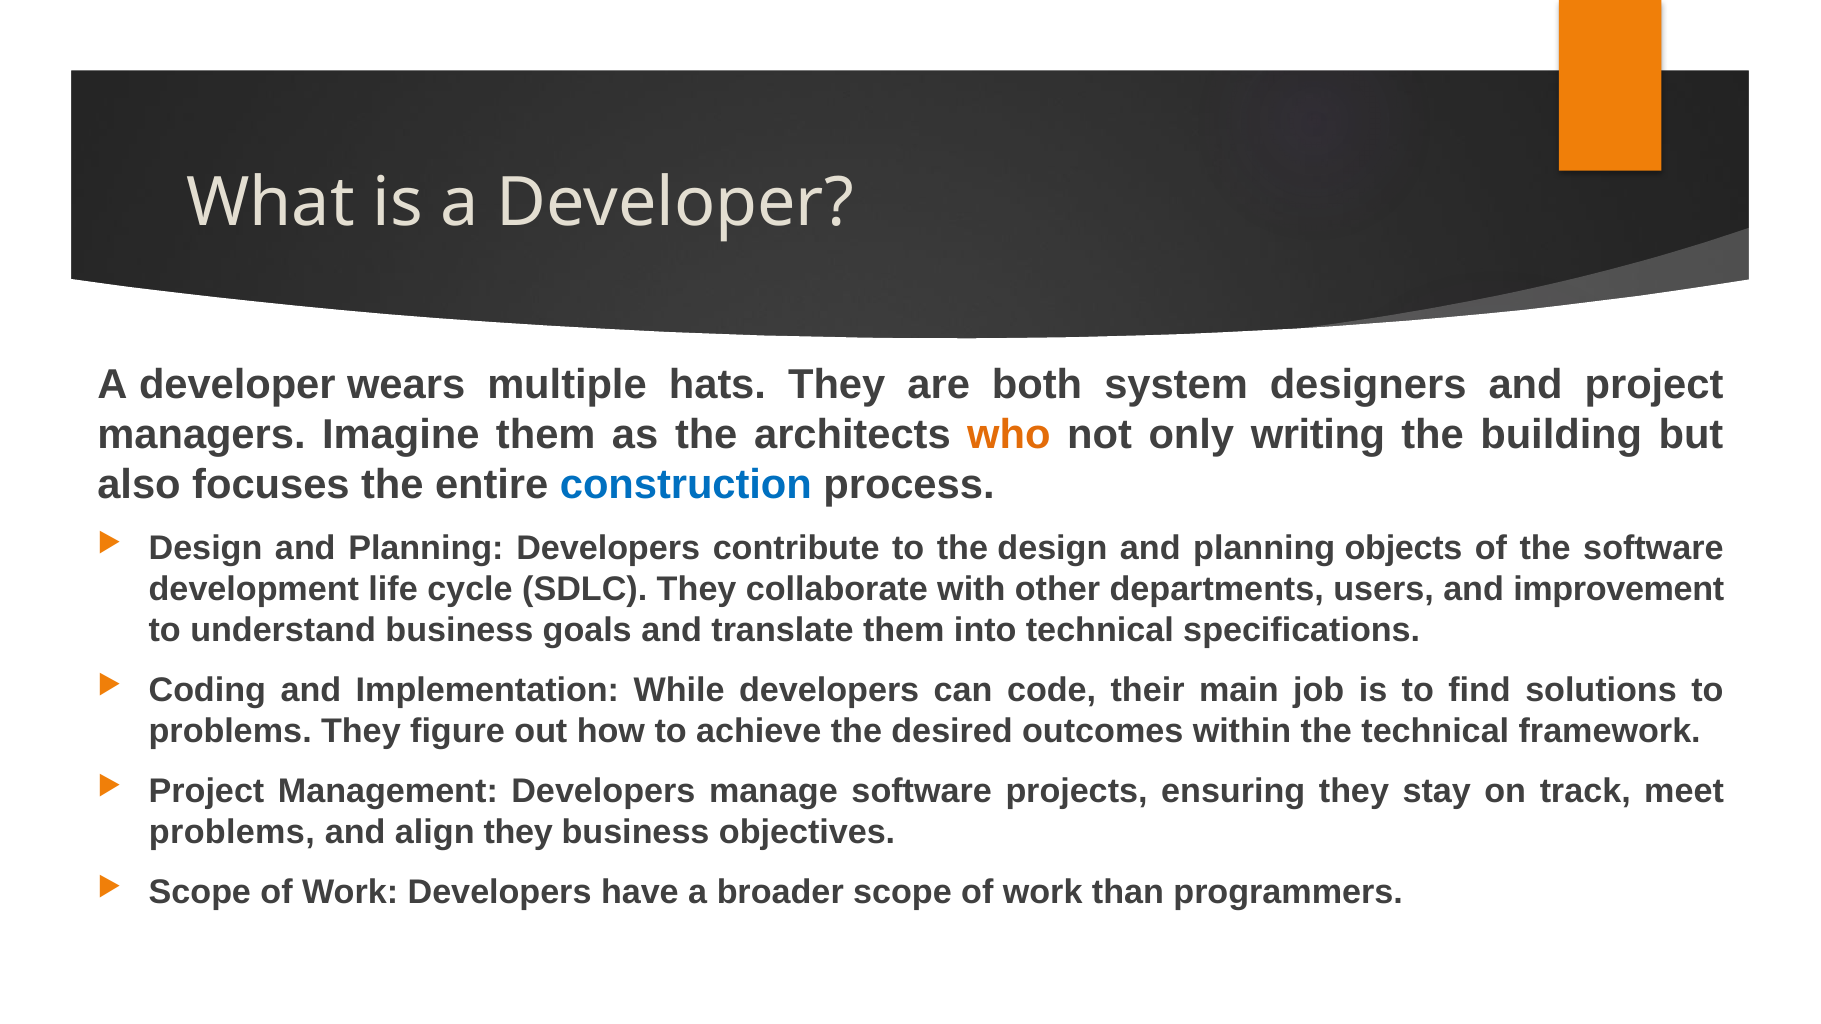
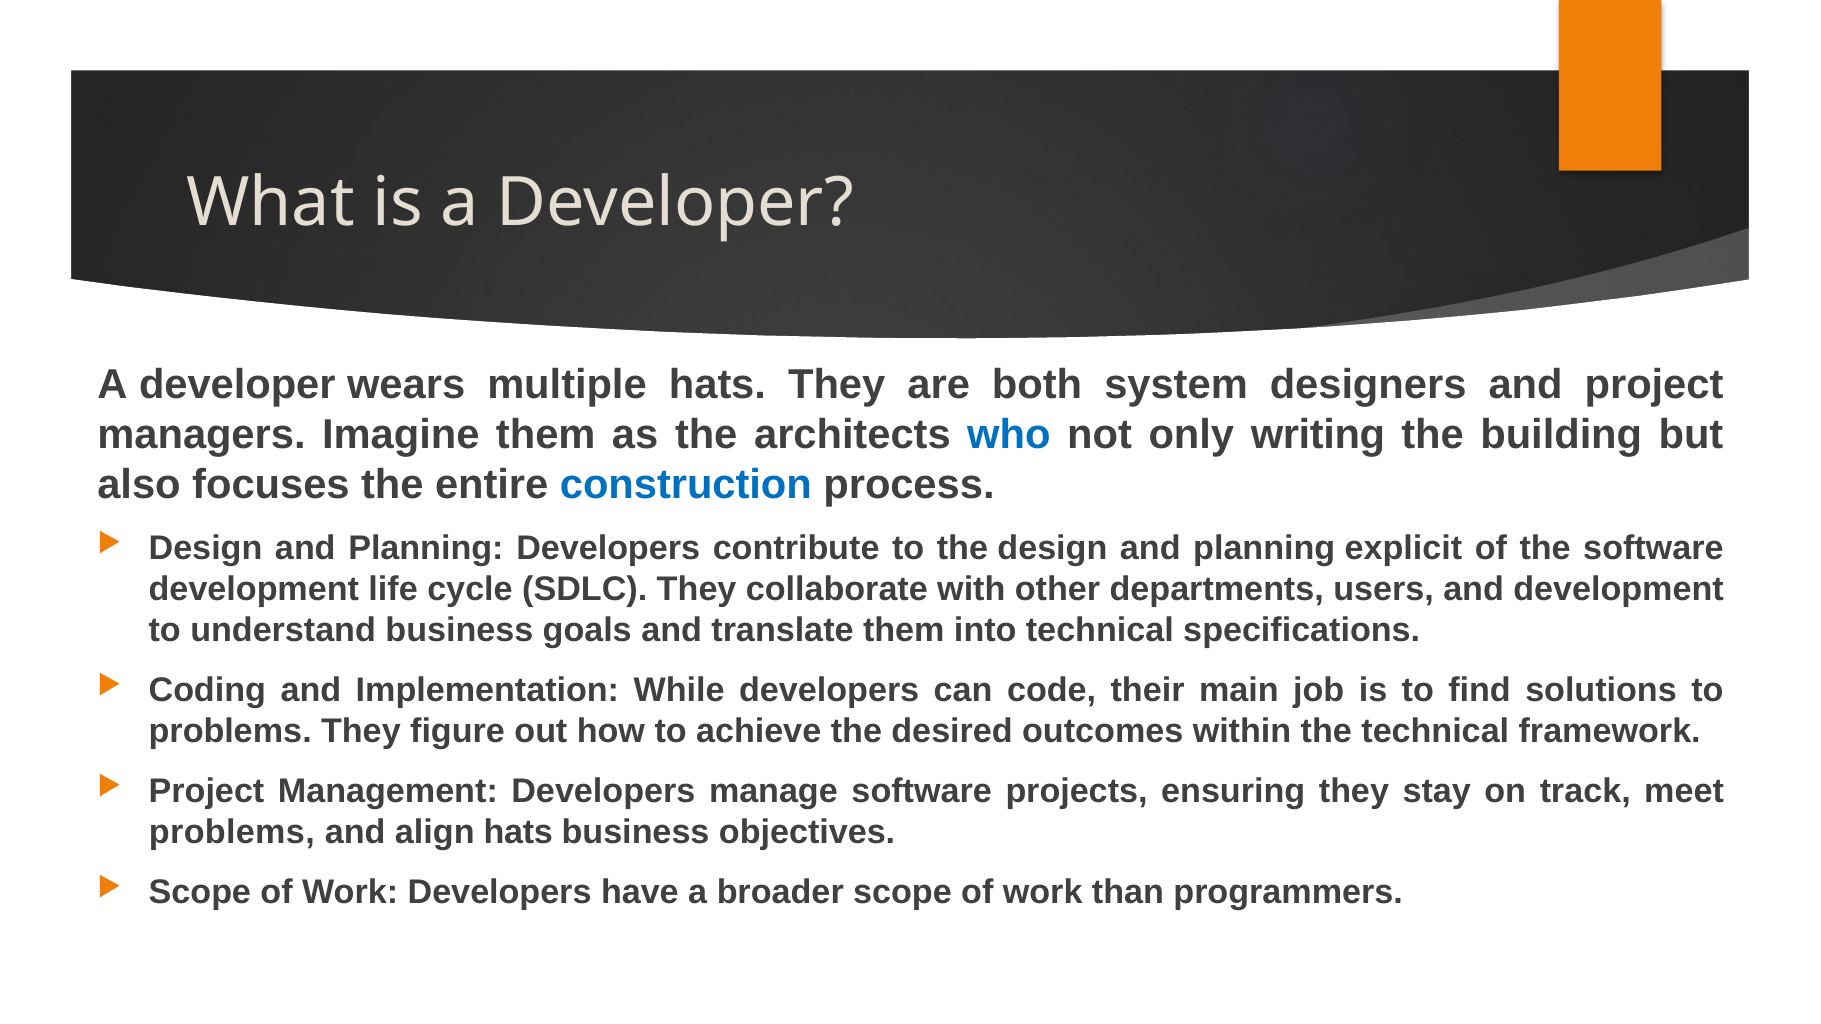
who colour: orange -> blue (1009, 434)
objects: objects -> explicit (1403, 548)
and improvement: improvement -> development (1619, 589)
align they: they -> hats (518, 832)
